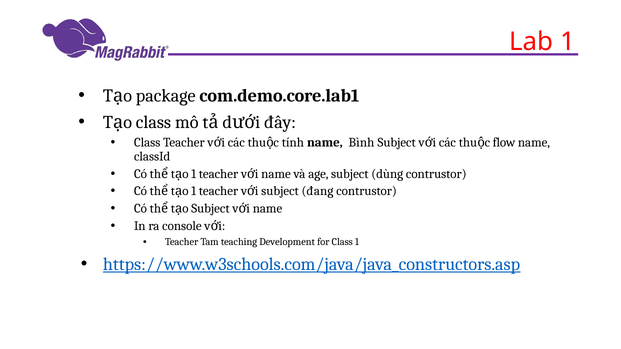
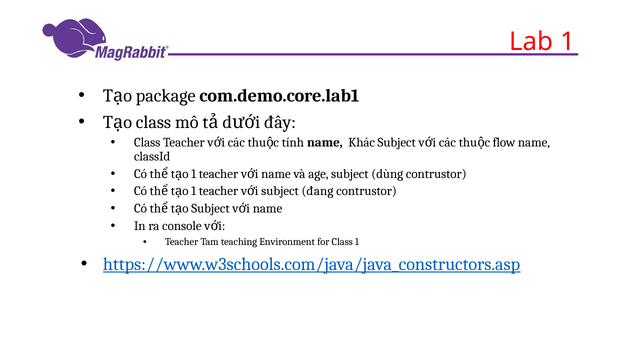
Bình: Bình -> Khác (362, 143)
Development: Development -> Environment (287, 242)
